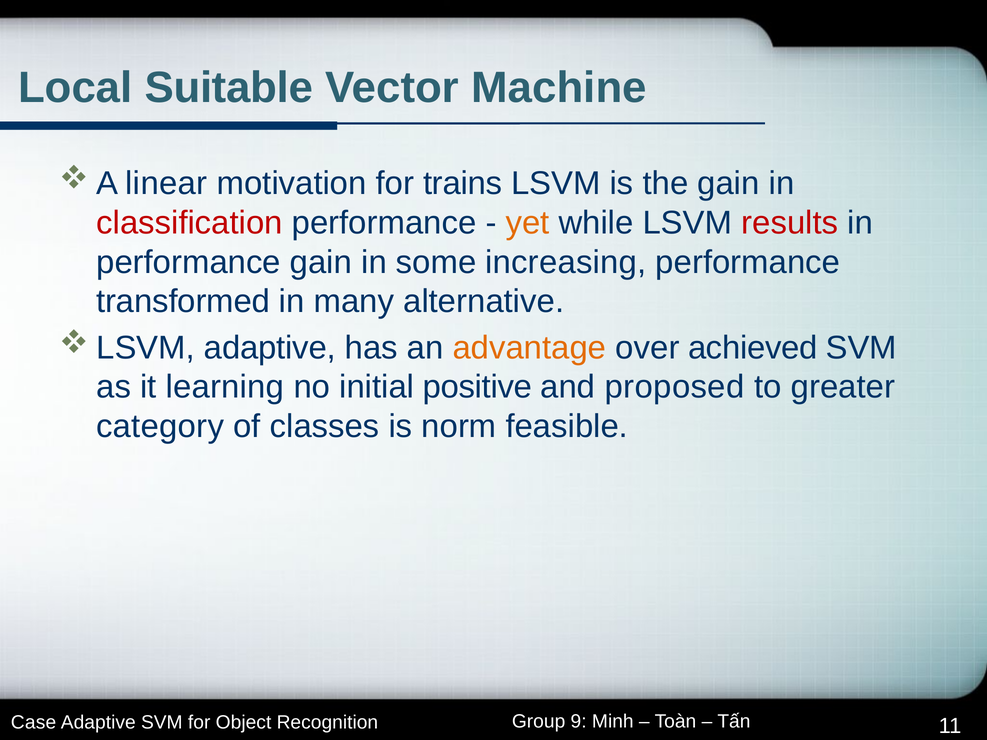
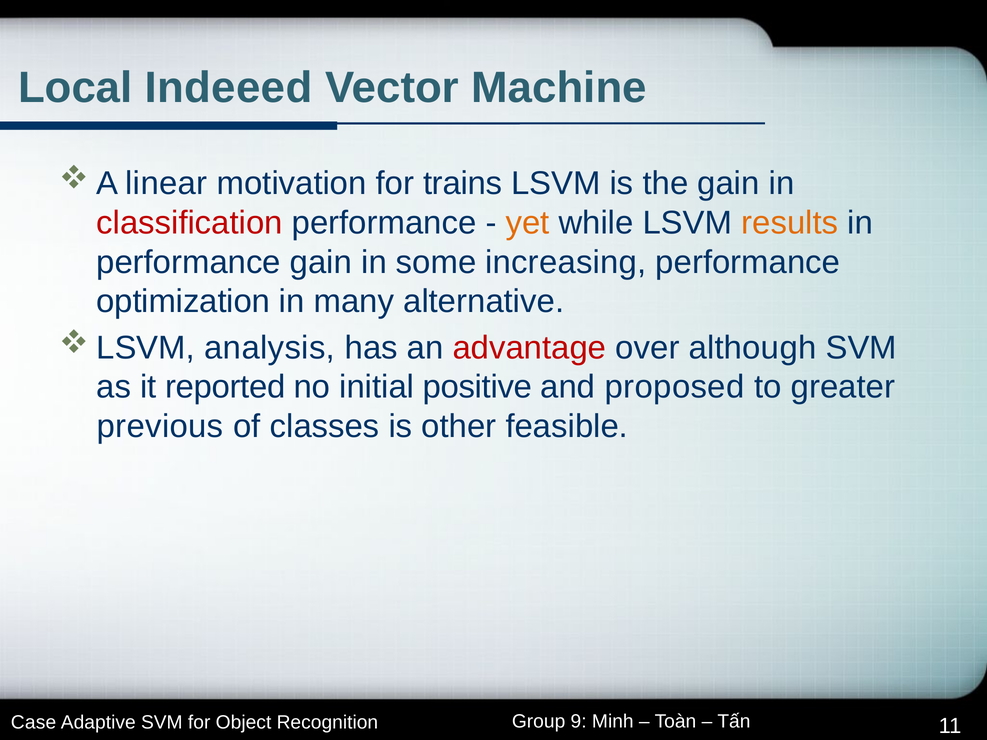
Suitable: Suitable -> Indeeed (229, 88)
results colour: red -> orange (790, 223)
transformed: transformed -> optimization (183, 302)
adaptive: adaptive -> analysis (270, 348)
advantage colour: orange -> red (529, 348)
achieved: achieved -> although (752, 348)
learning: learning -> reported (225, 387)
category: category -> previous (160, 427)
norm: norm -> other (459, 427)
